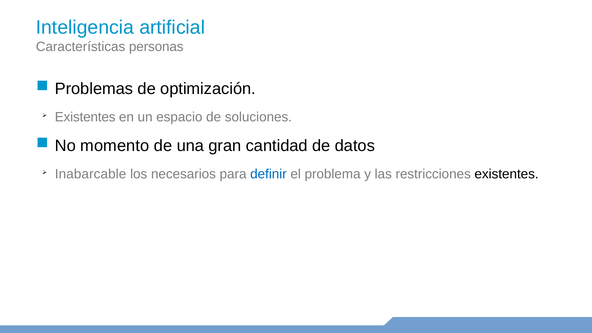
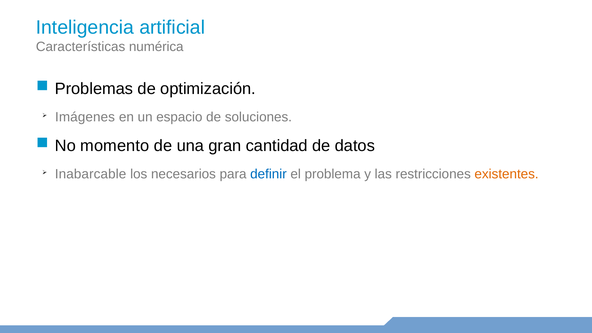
personas: personas -> numérica (156, 47)
Existentes: Existentes -> Imágenes (85, 117)
existentes colour: black -> orange (507, 174)
